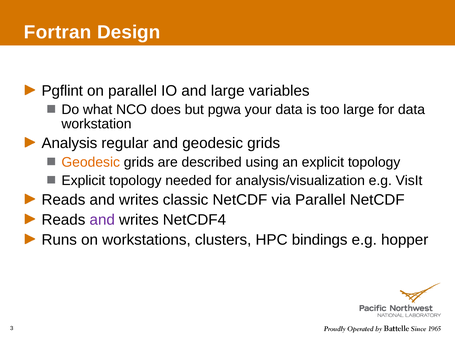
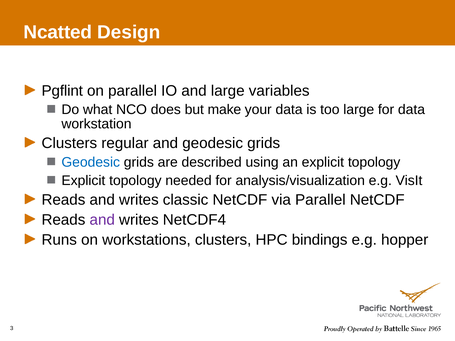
Fortran: Fortran -> Ncatted (58, 32)
pgwa: pgwa -> make (224, 110)
Analysis: Analysis -> Clusters (69, 143)
Geodesic colour: orange -> blue (91, 162)
